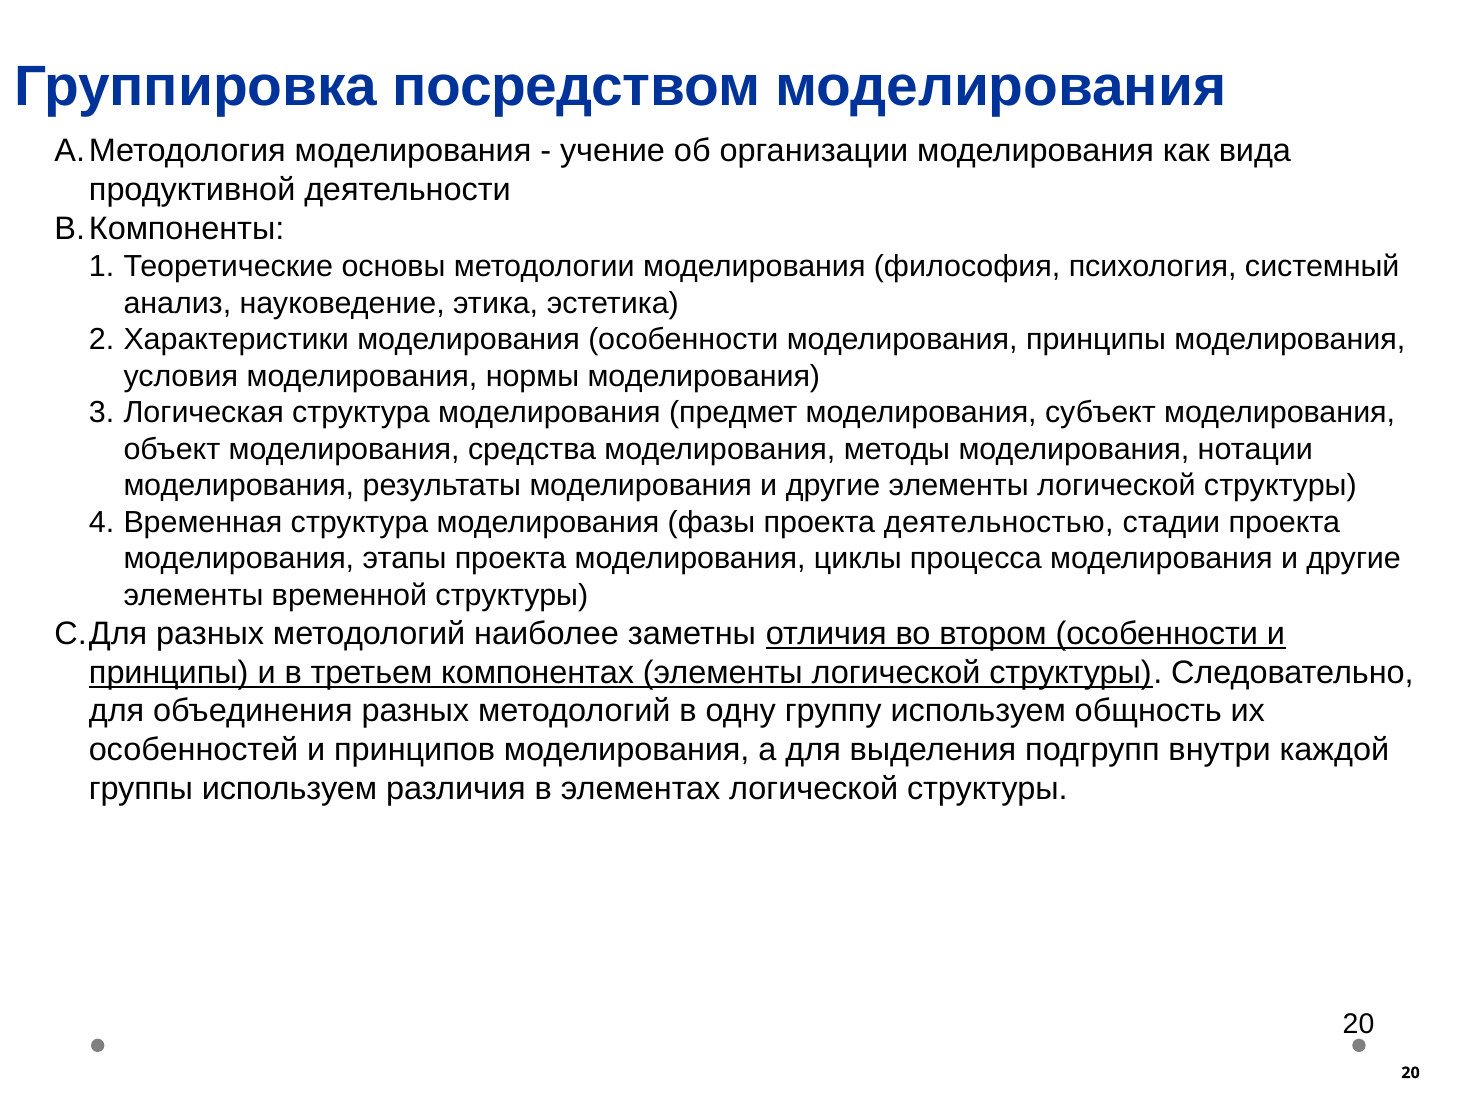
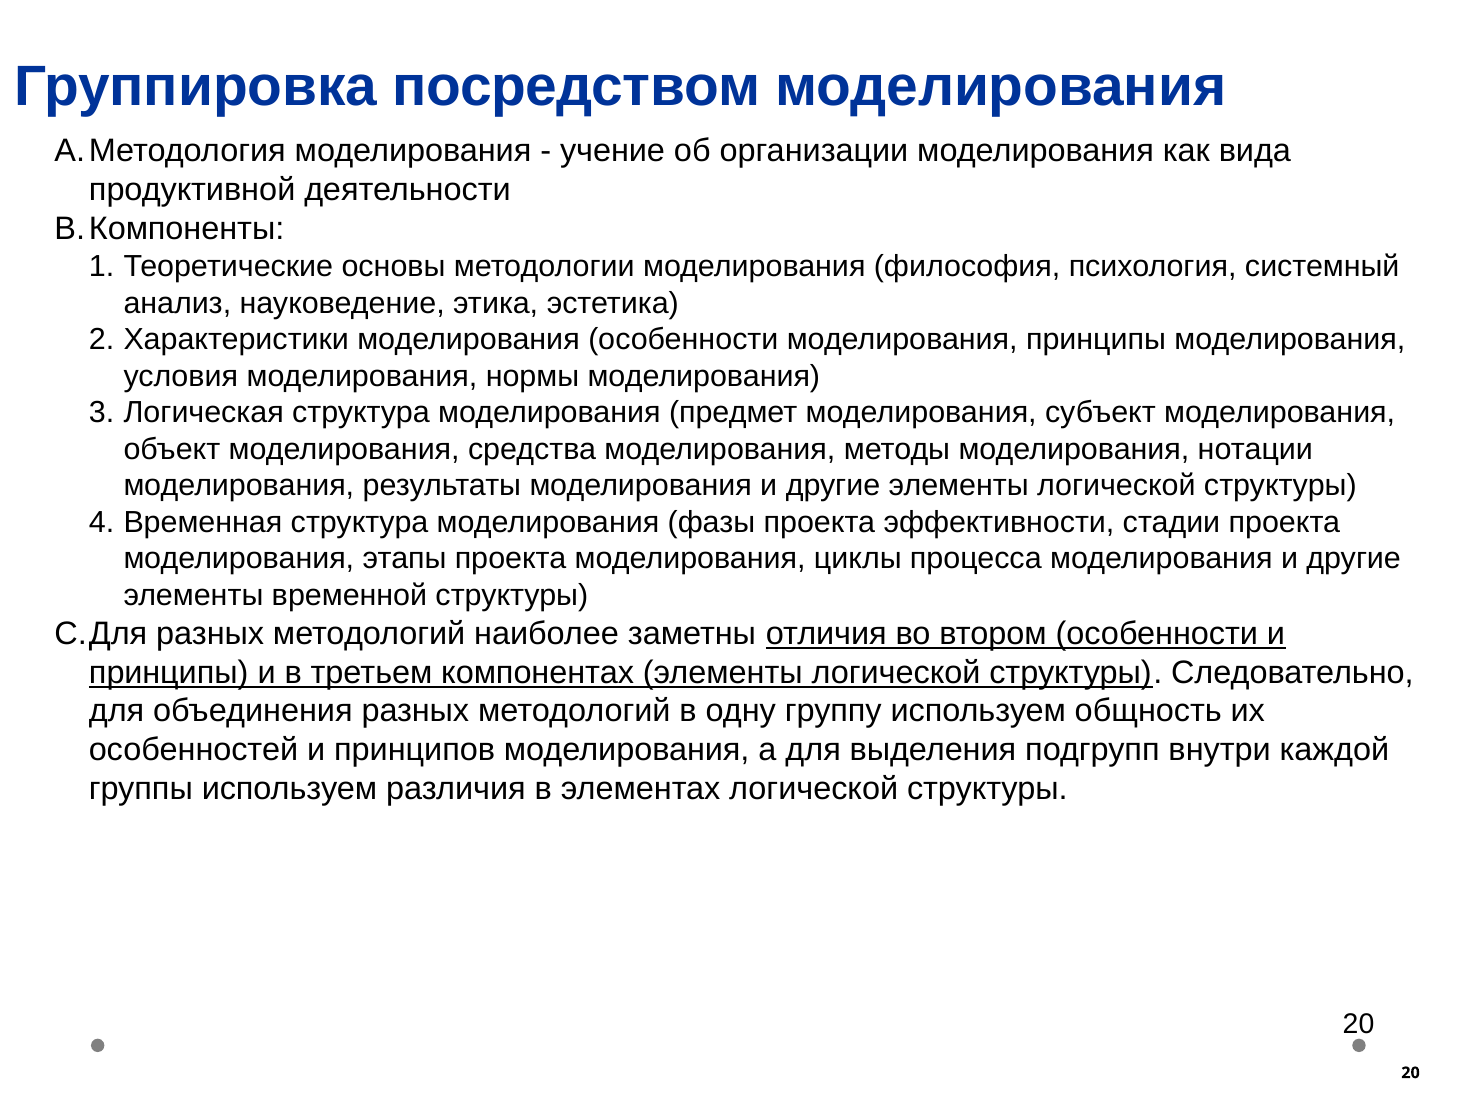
деятельностью: деятельностью -> эффективности (999, 523)
